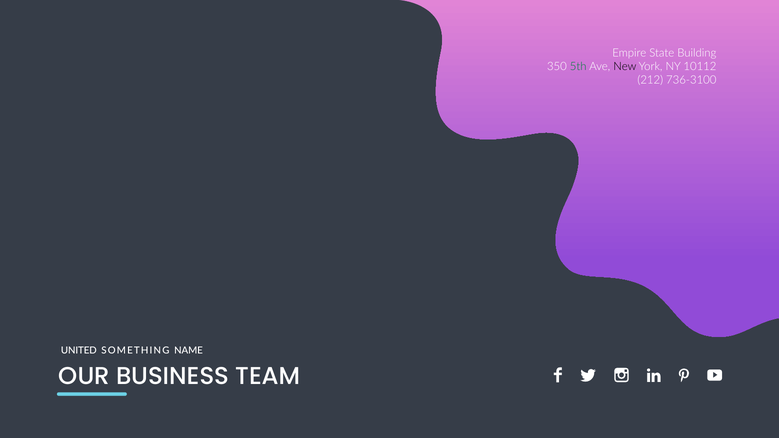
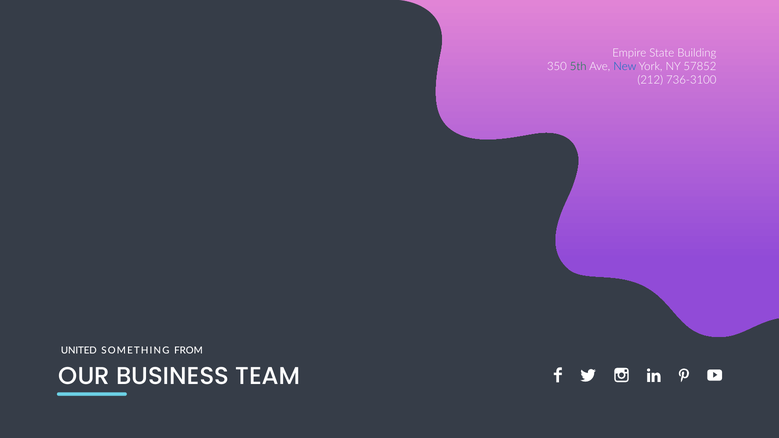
New colour: black -> blue (625, 67)
10112: 10112 -> 57852 (700, 67)
NAME: NAME -> FROM (188, 351)
